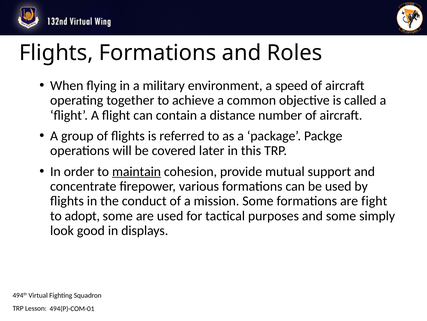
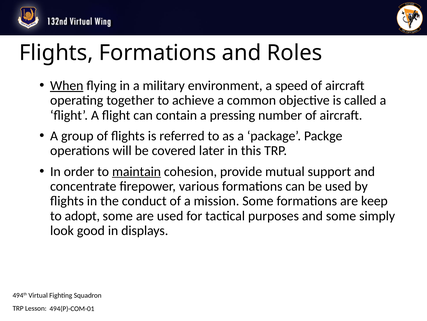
When underline: none -> present (67, 85)
distance: distance -> pressing (232, 115)
fight: fight -> keep (374, 201)
